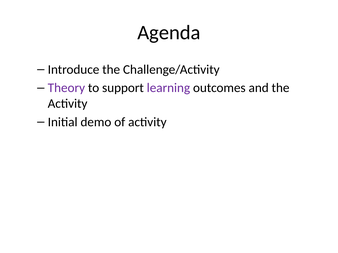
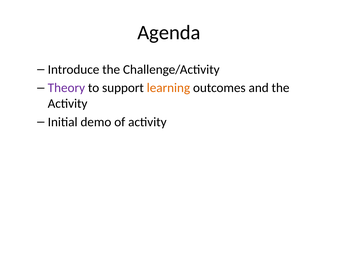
learning colour: purple -> orange (168, 88)
